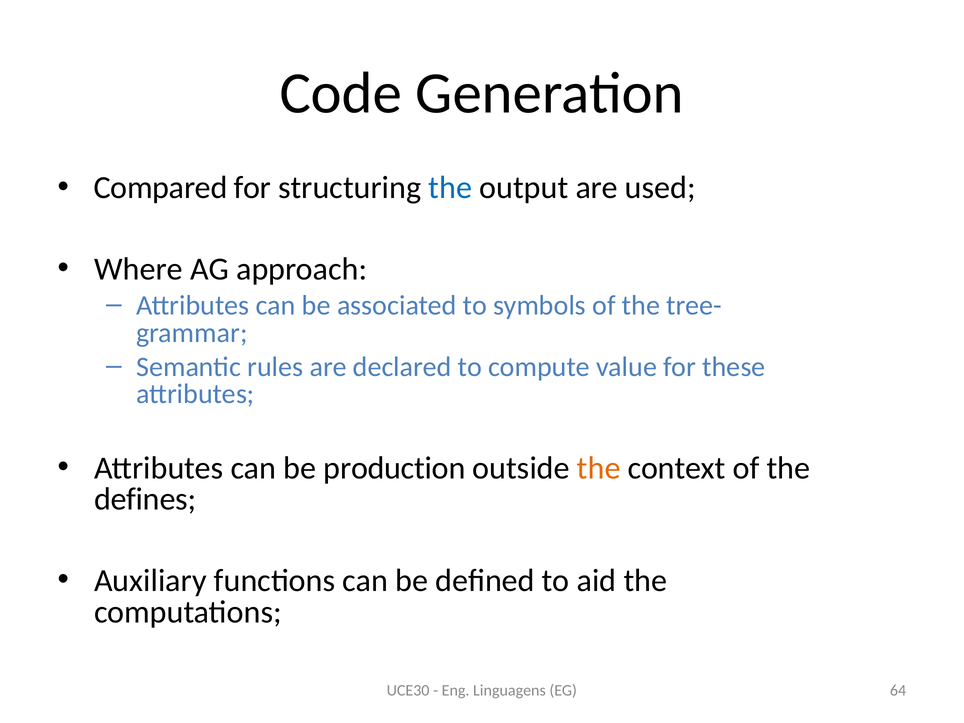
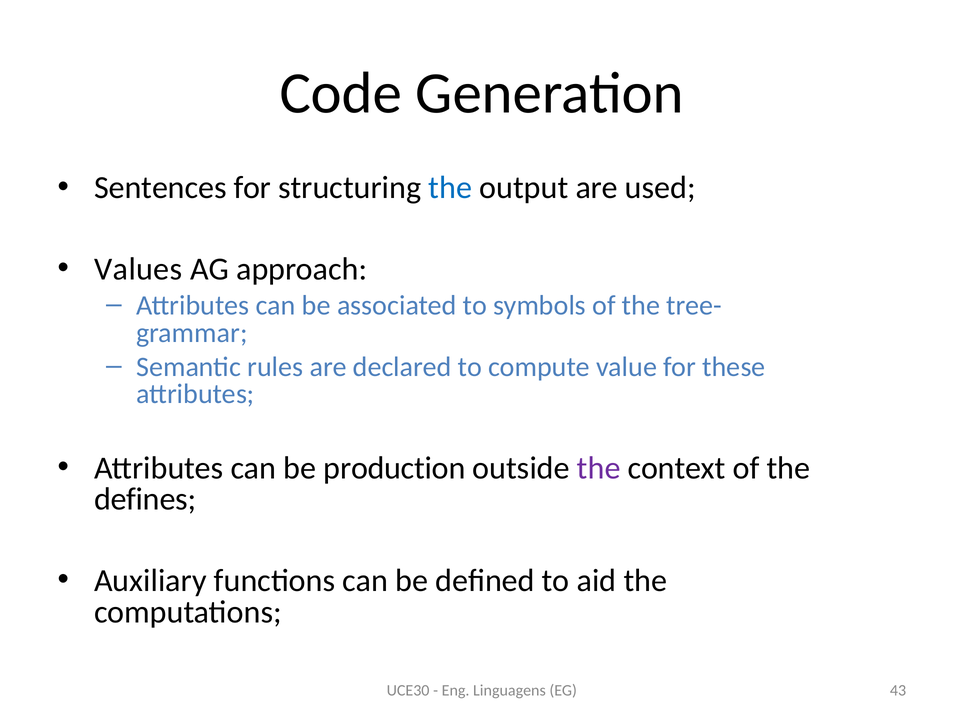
Compared: Compared -> Sentences (160, 188)
Where: Where -> Values (138, 269)
the colour: orange -> purple (599, 468)
64: 64 -> 43 (898, 690)
